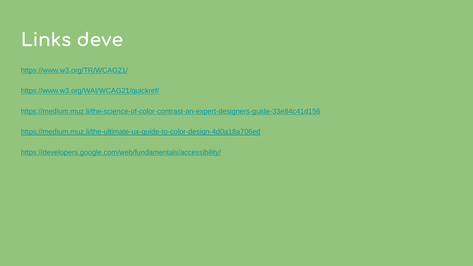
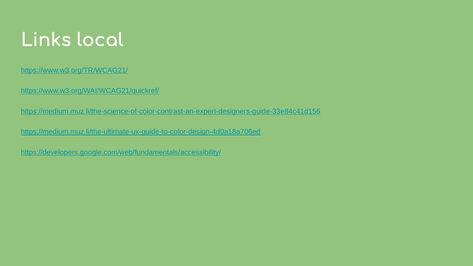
deve: deve -> local (100, 40)
